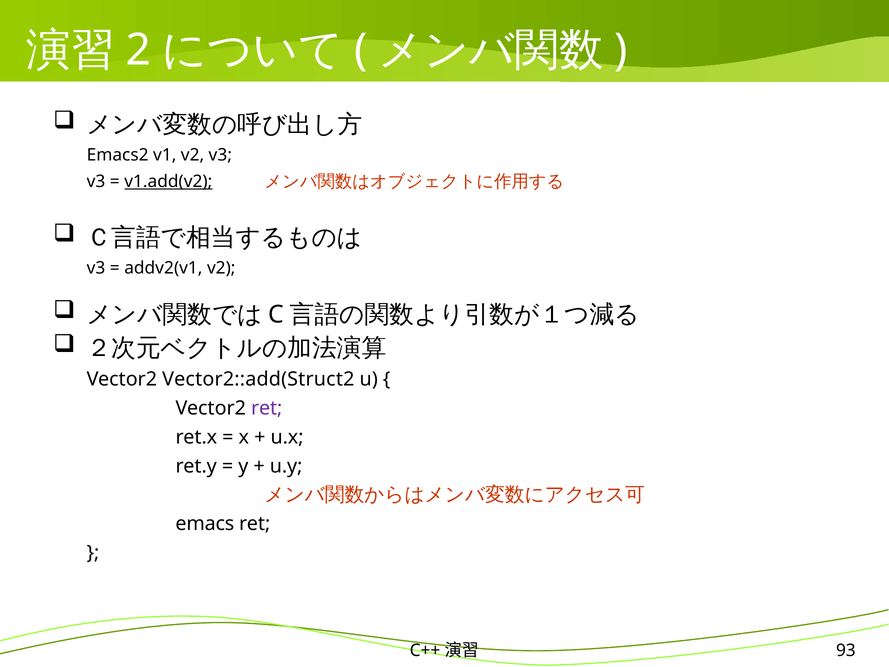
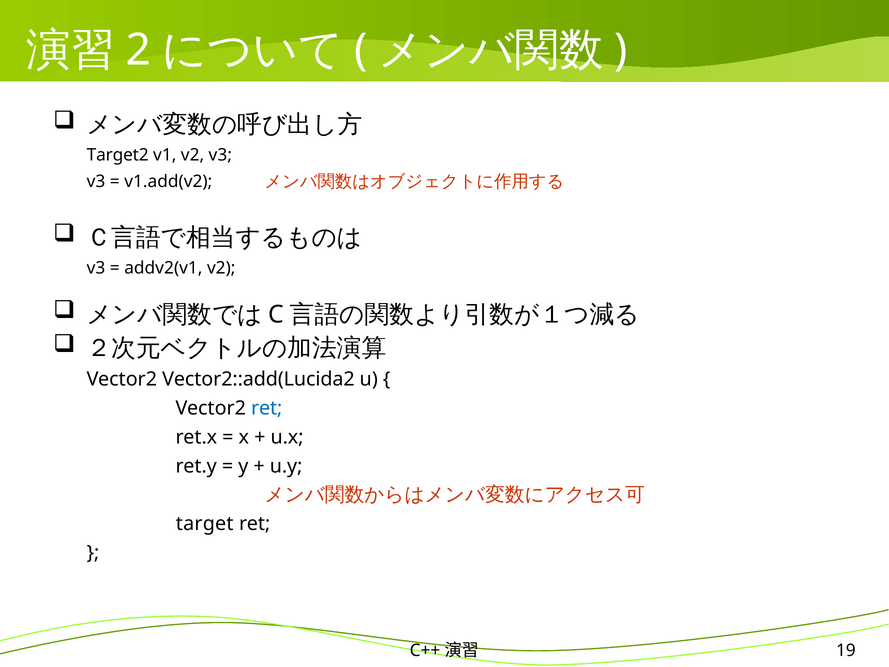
Emacs2: Emacs2 -> Target2 (118, 155)
v1.add(v2 underline: present -> none (168, 182)
Vector2::add(Struct2: Vector2::add(Struct2 -> Vector2::add(Lucida2 (258, 379)
ret colour: purple -> blue (267, 408)
emacs: emacs -> target (205, 524)
93: 93 -> 19 (846, 650)
